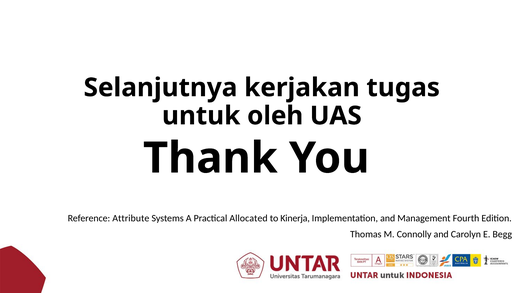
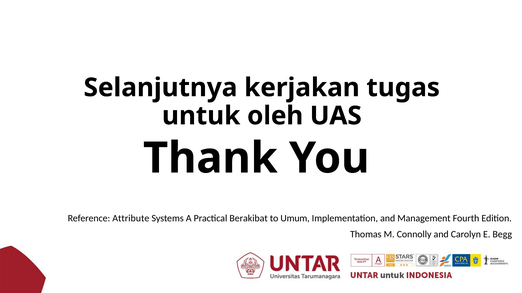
Allocated: Allocated -> Berakibat (249, 219)
Kinerja: Kinerja -> Umum (295, 219)
